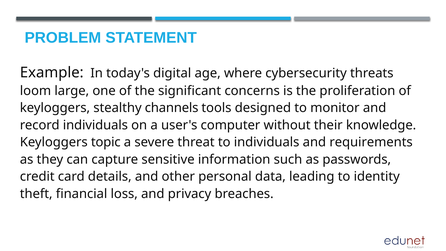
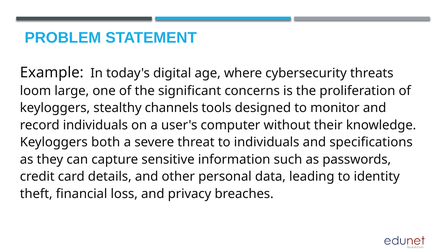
topic: topic -> both (106, 142)
requirements: requirements -> specifications (371, 142)
